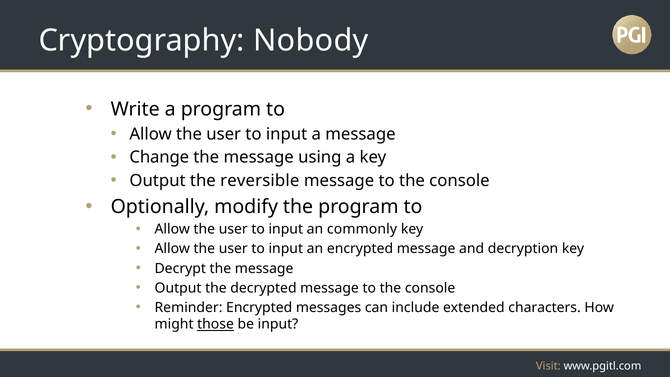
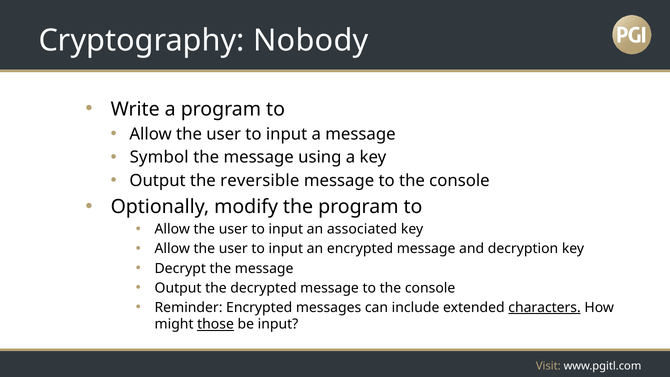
Change: Change -> Symbol (159, 157)
commonly: commonly -> associated (362, 229)
characters underline: none -> present (545, 307)
